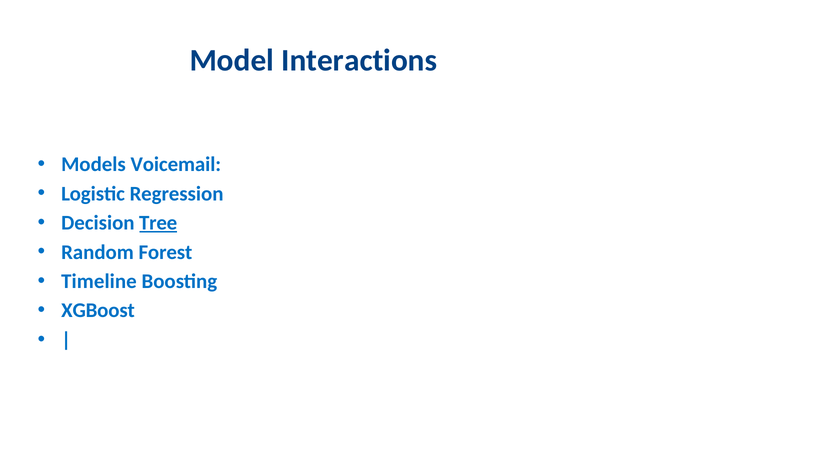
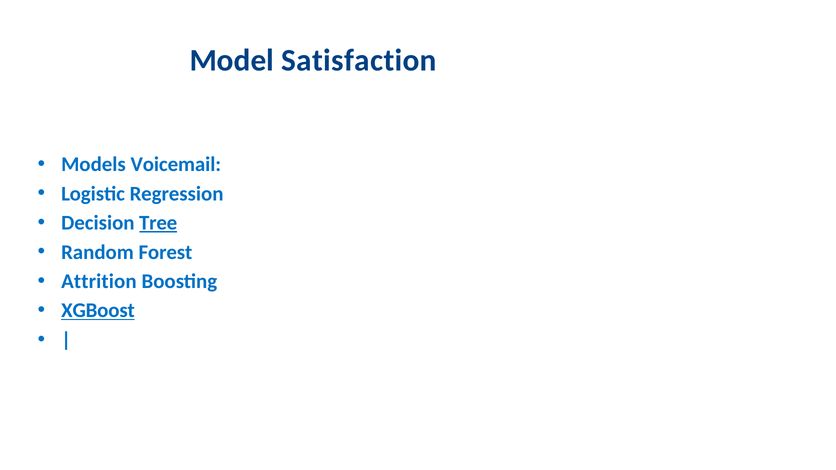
Interactions: Interactions -> Satisfaction (359, 60)
Timeline: Timeline -> Attrition (99, 282)
XGBoost underline: none -> present (98, 311)
